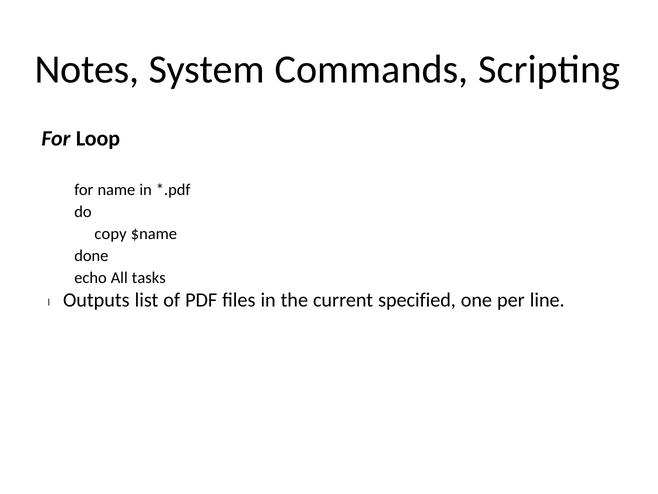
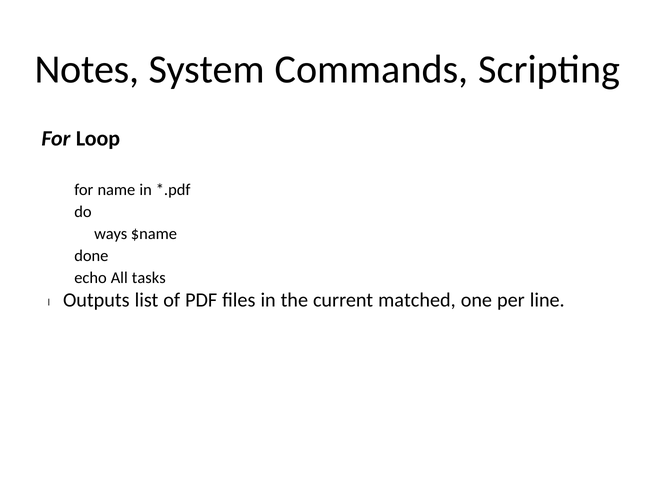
copy: copy -> ways (111, 234)
specified: specified -> matched (417, 300)
